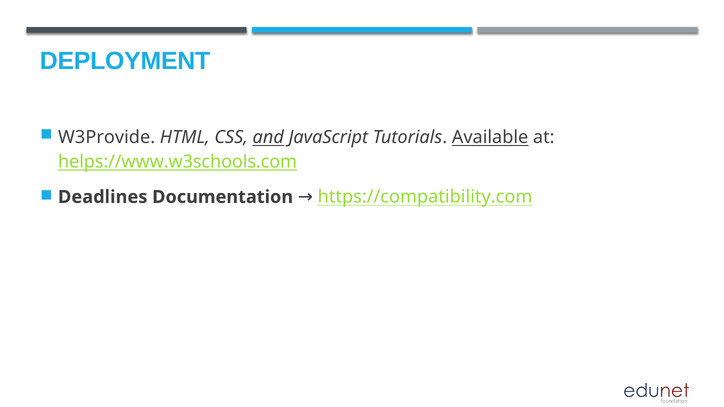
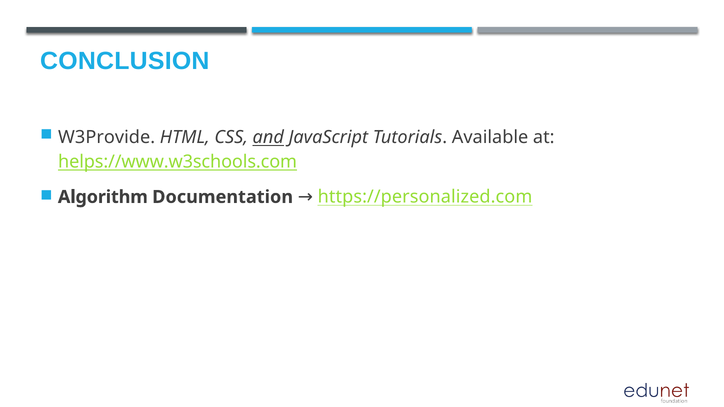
DEPLOYMENT: DEPLOYMENT -> CONCLUSION (125, 61)
Available underline: present -> none (490, 138)
Deadlines: Deadlines -> Algorithm (103, 197)
https://compatibility.com: https://compatibility.com -> https://personalized.com (425, 197)
